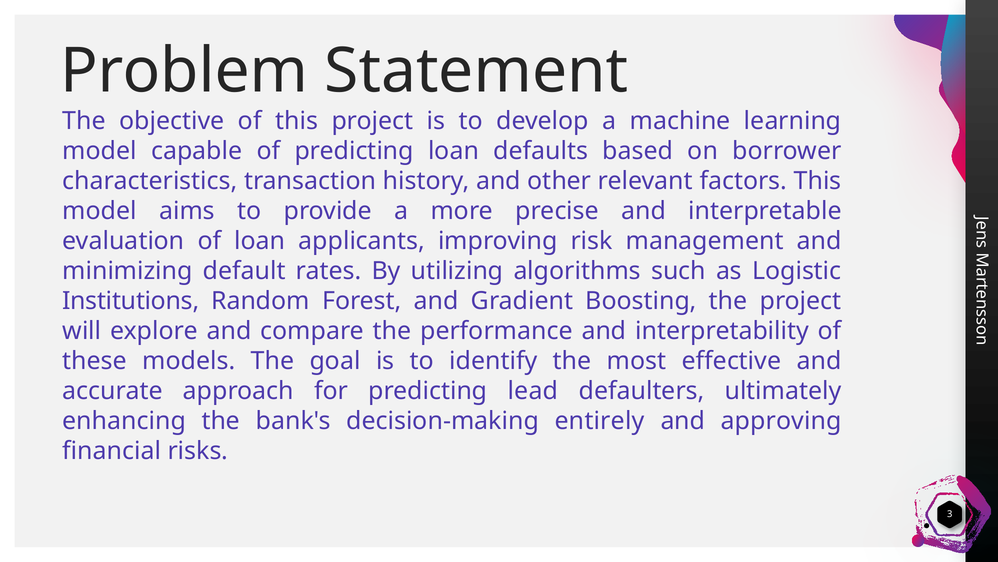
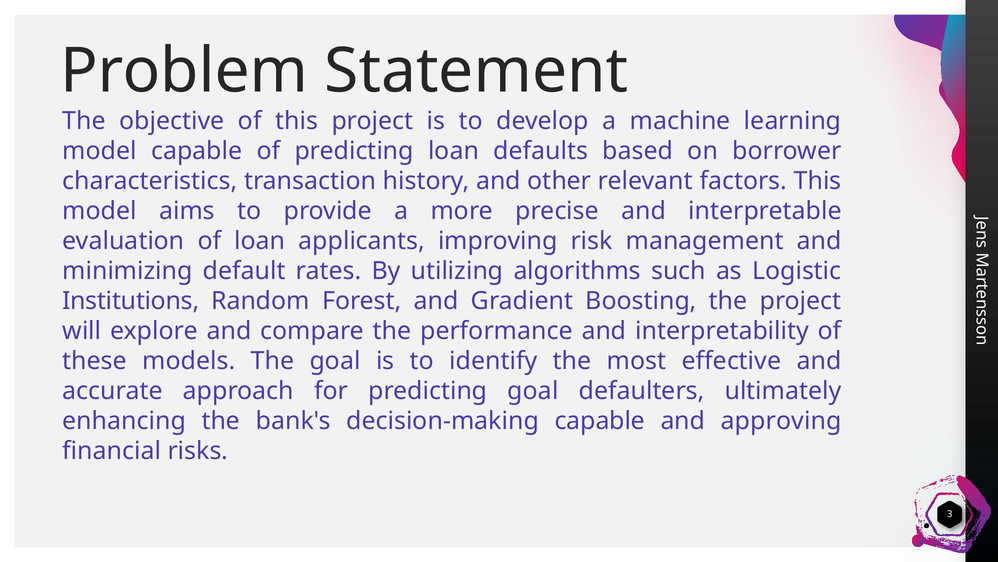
predicting lead: lead -> goal (533, 390)
decision-making entirely: entirely -> capable (600, 420)
